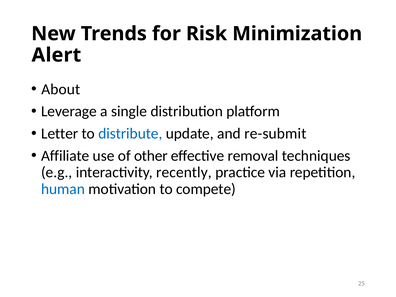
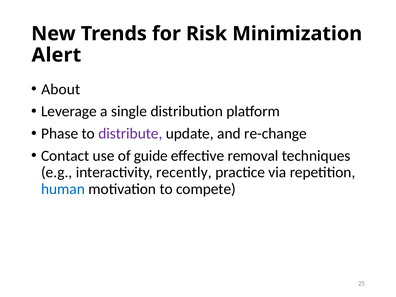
Letter: Letter -> Phase (60, 134)
distribute colour: blue -> purple (130, 134)
re-submit: re-submit -> re-change (275, 134)
Affiliate: Affiliate -> Contact (65, 156)
other: other -> guide (151, 156)
